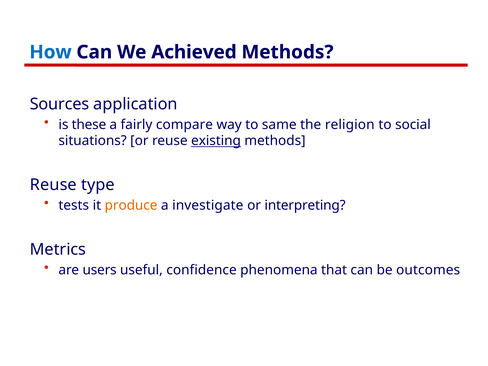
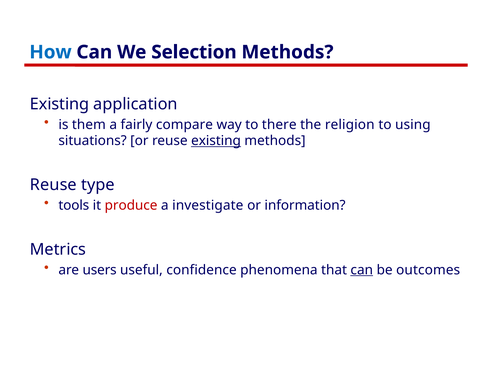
Achieved: Achieved -> Selection (194, 52)
Sources: Sources -> Existing (59, 104)
these: these -> them (89, 125)
same: same -> there (279, 125)
social: social -> using (413, 125)
tests: tests -> tools (74, 205)
produce colour: orange -> red (131, 205)
interpreting: interpreting -> information (305, 205)
can underline: none -> present (362, 270)
